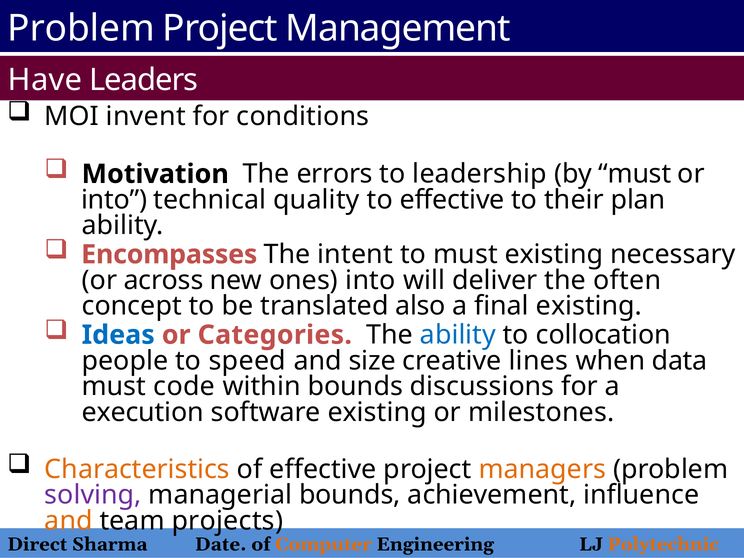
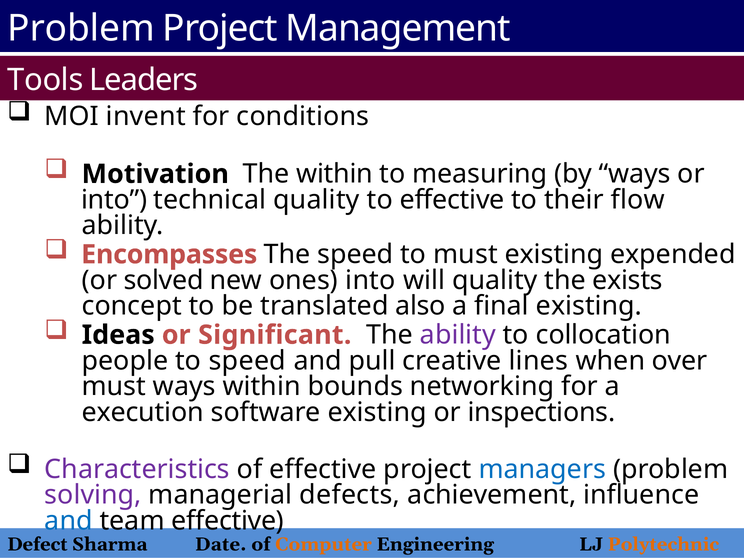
Have: Have -> Tools (45, 80)
The errors: errors -> within (335, 174)
leadership: leadership -> measuring (480, 174)
by must: must -> ways (635, 174)
plan: plan -> flow (638, 200)
The intent: intent -> speed (355, 254)
necessary: necessary -> expended (673, 254)
across: across -> solved (164, 280)
will deliver: deliver -> quality (495, 280)
often: often -> exists (628, 280)
Ideas colour: blue -> black (118, 335)
Categories: Categories -> Significant (275, 335)
ability colour: blue -> purple (458, 335)
size: size -> pull (372, 361)
data: data -> over (680, 361)
must code: code -> ways (184, 386)
discussions: discussions -> networking (482, 386)
milestones: milestones -> inspections (541, 412)
Characteristics colour: orange -> purple (137, 469)
managers colour: orange -> blue (542, 469)
managerial bounds: bounds -> defects (350, 495)
and colour: orange -> blue (69, 521)
team projects: projects -> effective (228, 521)
Direct: Direct -> Defect (37, 544)
